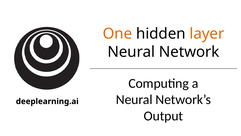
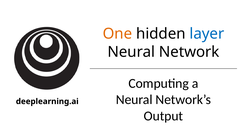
layer colour: orange -> blue (207, 34)
